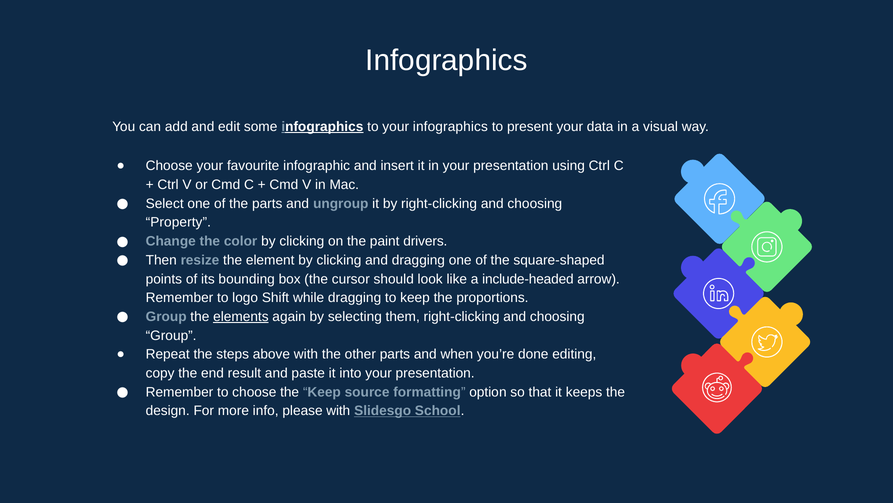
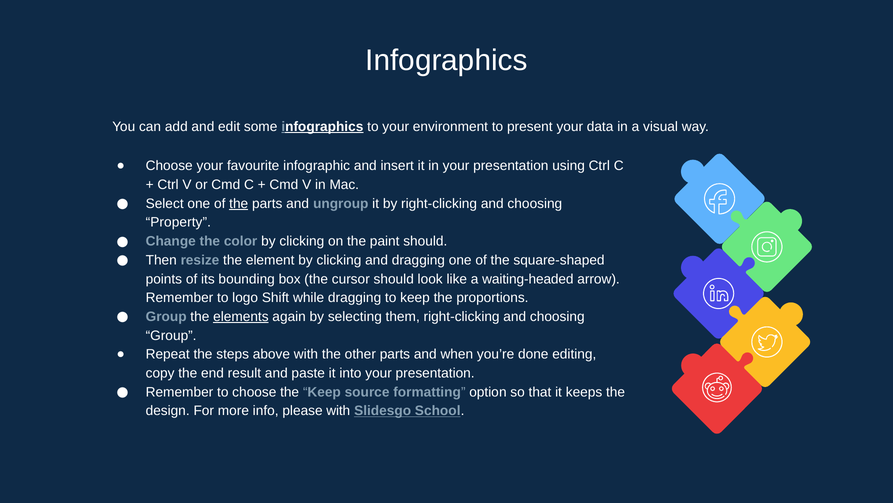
your infographics: infographics -> environment (450, 126)
the underline: none -> present (239, 203)
paint drivers: drivers -> should (425, 241)
include-headed: include-headed -> waiting-headed (528, 279)
